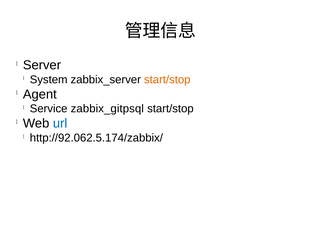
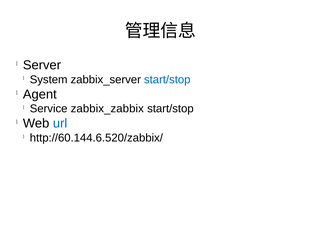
start/stop colour: orange -> blue (167, 79)
zabbix_gitpsql: zabbix_gitpsql -> zabbix_zabbix (107, 109)
http://92.062.5.174/zabbix/: http://92.062.5.174/zabbix/ -> http://60.144.6.520/zabbix/ (96, 138)
